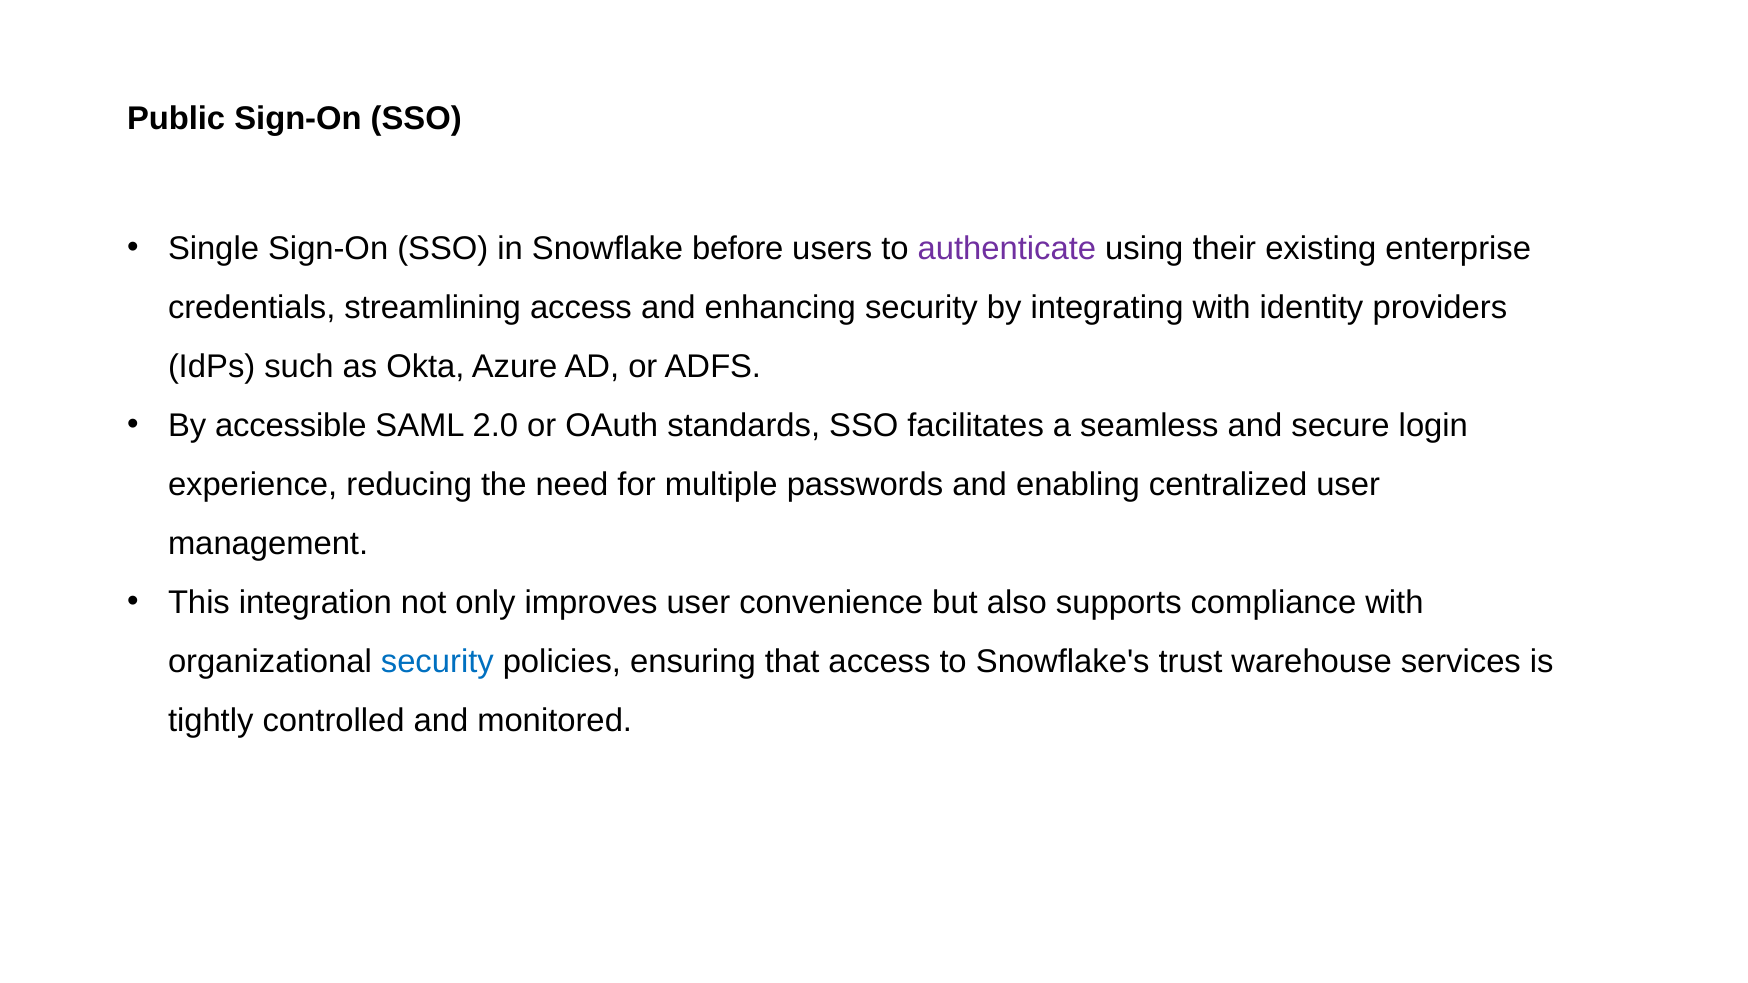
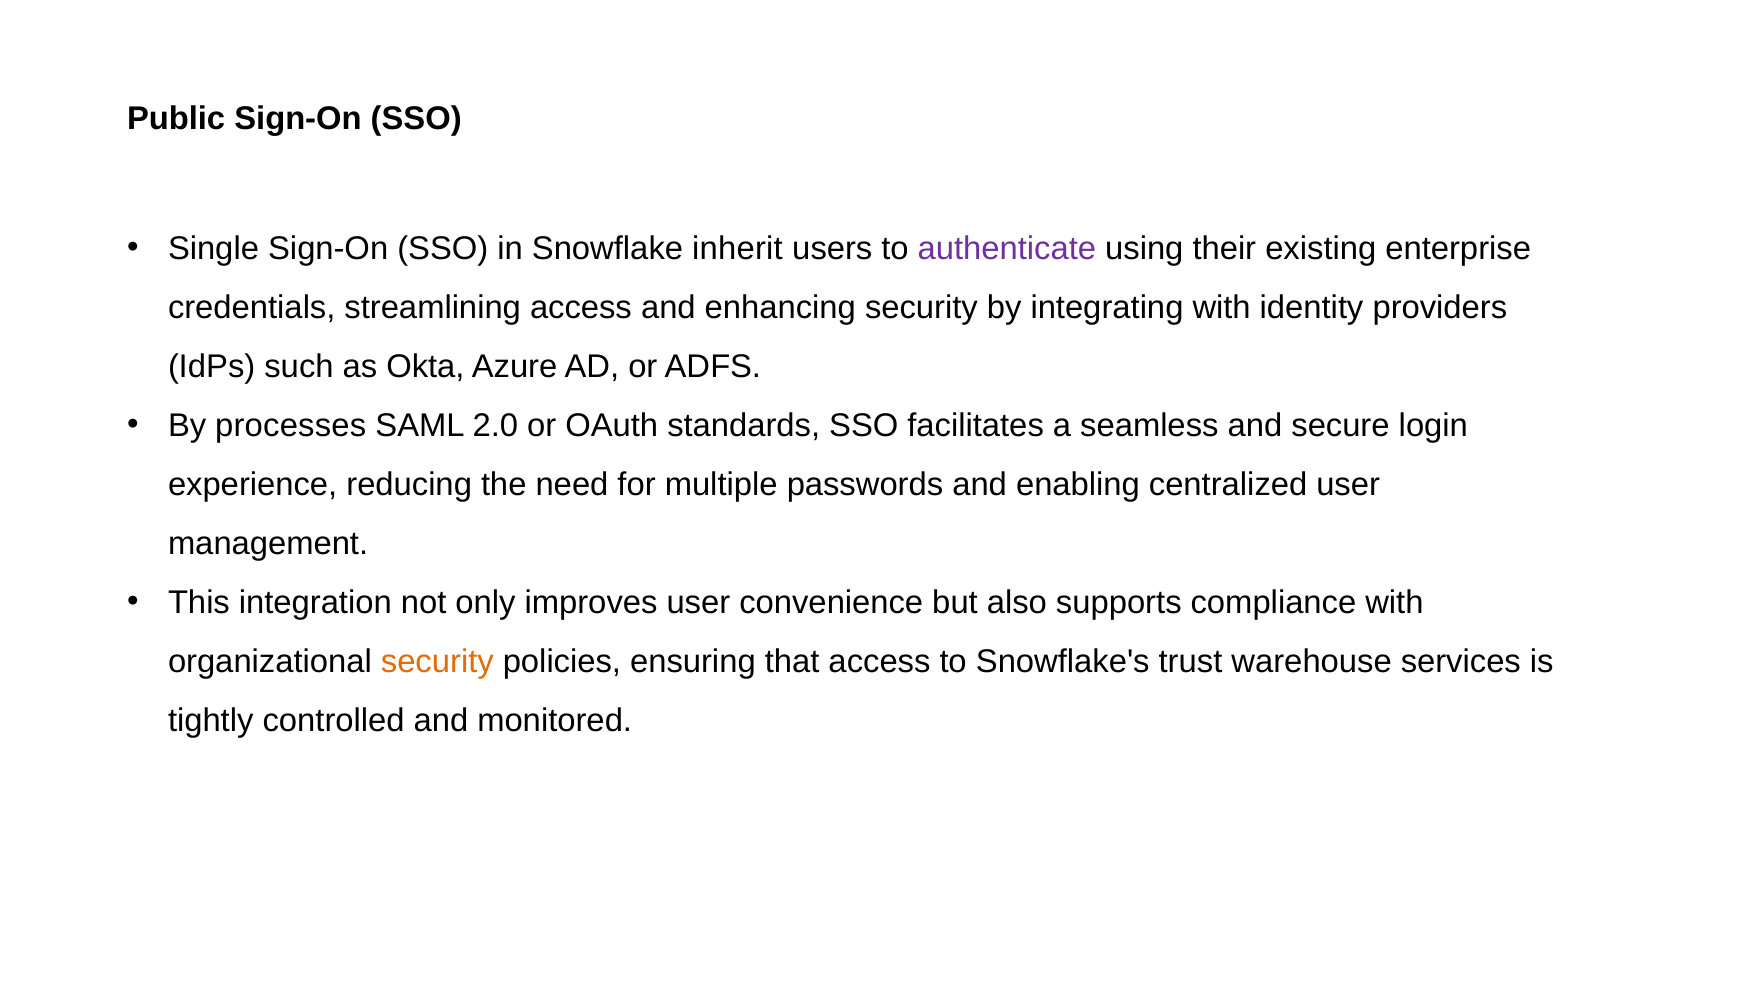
before: before -> inherit (737, 249)
accessible: accessible -> processes (291, 426)
security colour: blue -> orange (437, 662)
